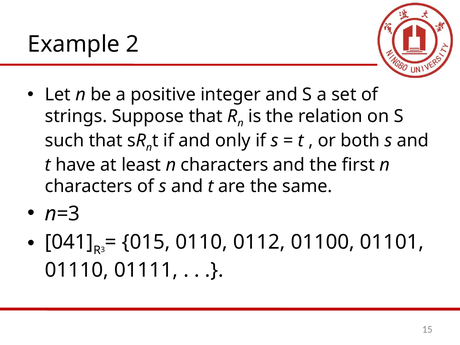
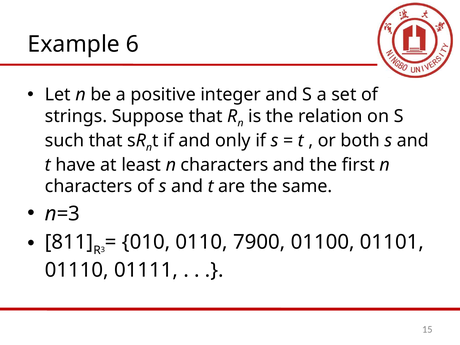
2: 2 -> 6 (132, 44)
041: 041 -> 811 (69, 242)
015: 015 -> 010 (146, 242)
0112: 0112 -> 7900 (259, 242)
